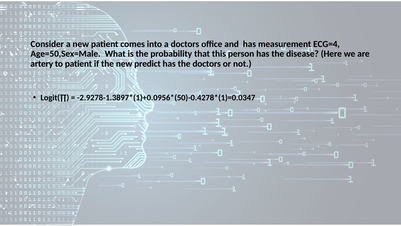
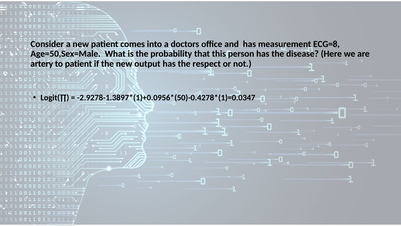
ECG=4: ECG=4 -> ECG=8 (326, 44)
predict: predict -> output (147, 64)
the doctors: doctors -> respect (207, 64)
